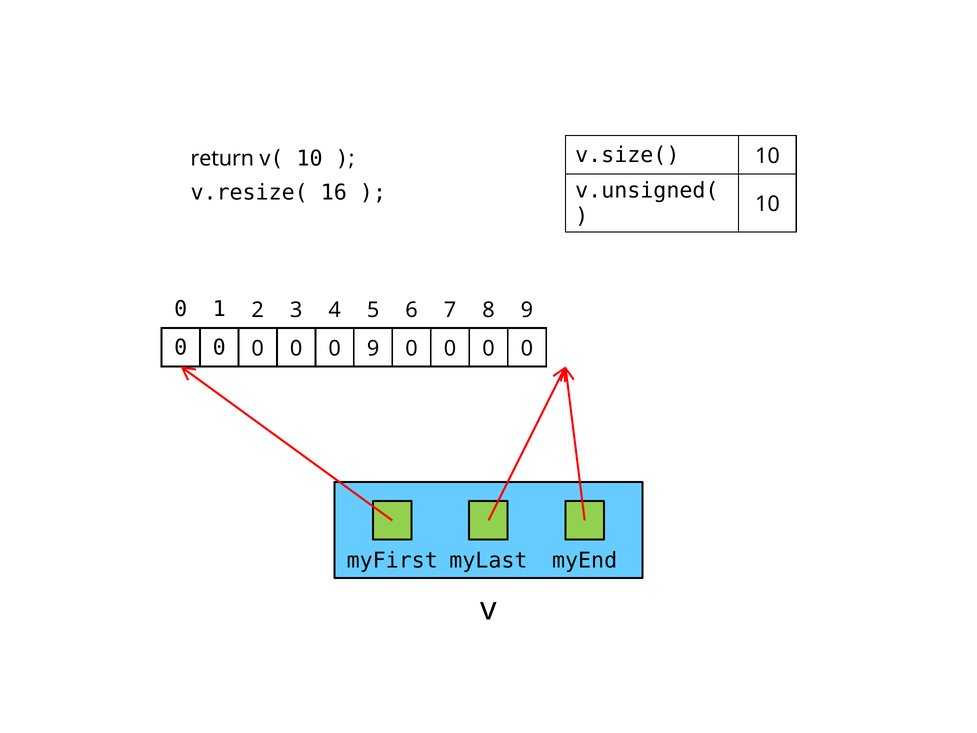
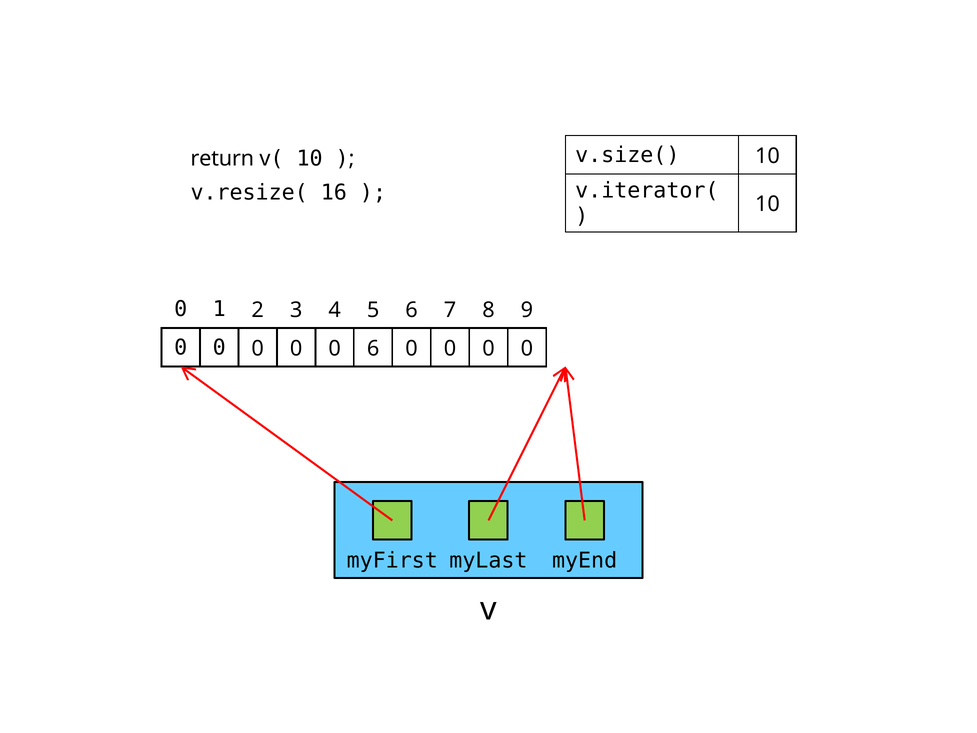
v.unsigned(: v.unsigned( -> v.iterator( (647, 191)
0 9: 9 -> 6 (373, 348)
